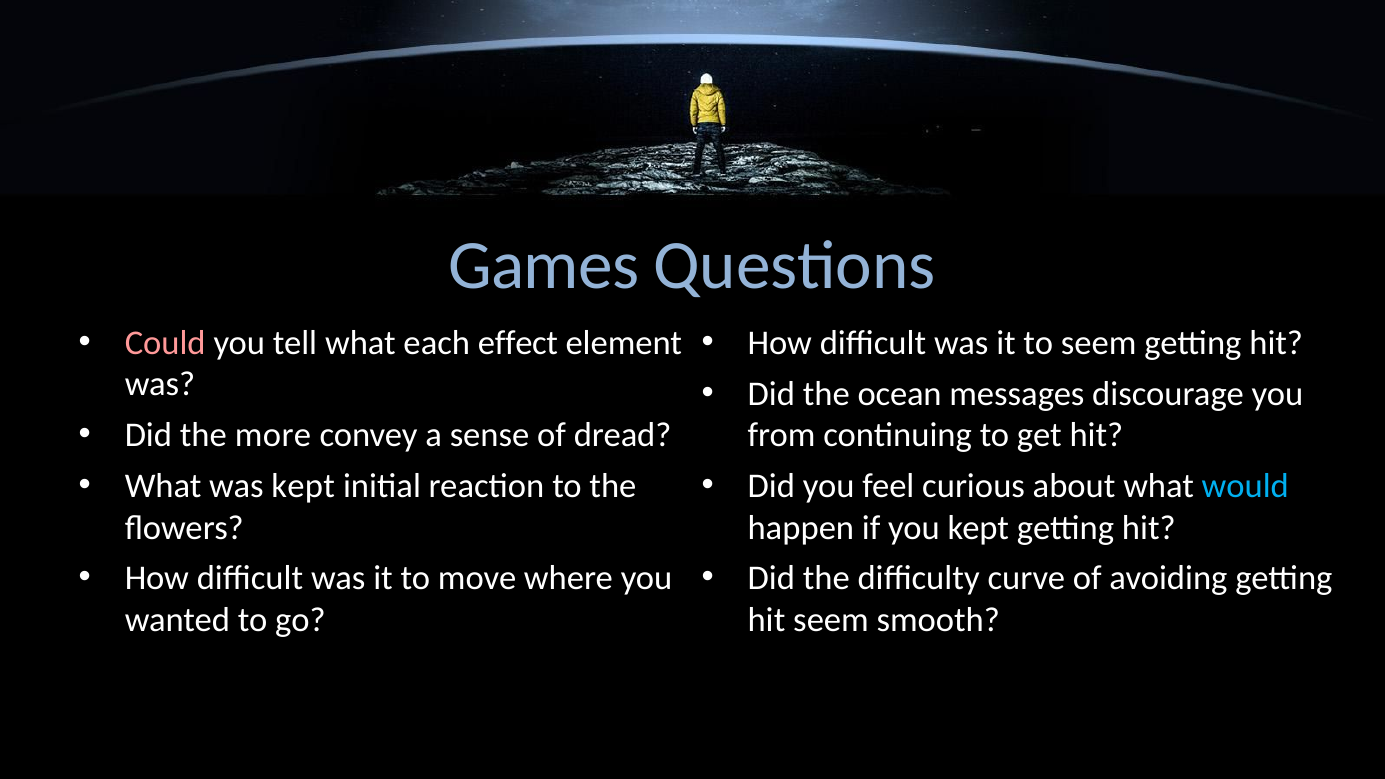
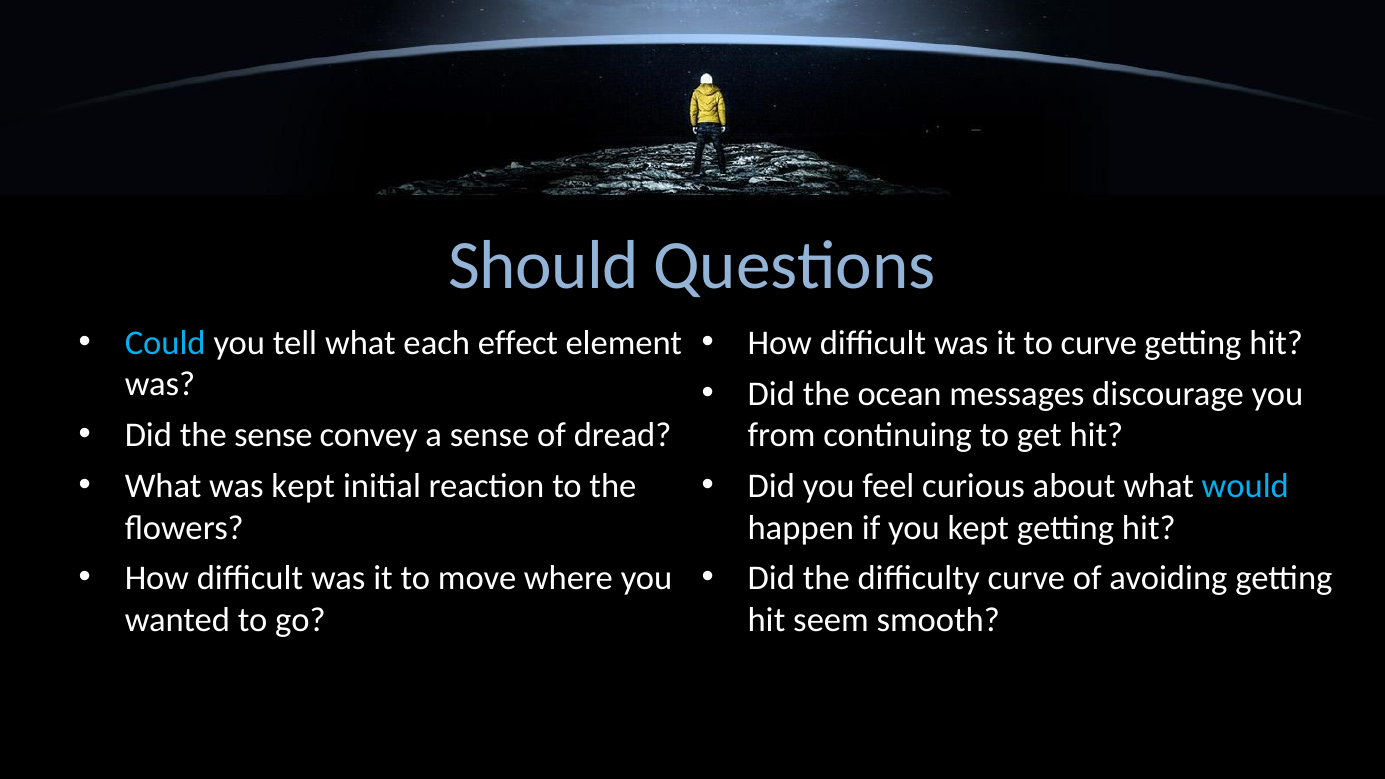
Games: Games -> Should (544, 266)
Could colour: pink -> light blue (165, 343)
to seem: seem -> curve (1099, 343)
the more: more -> sense (273, 435)
